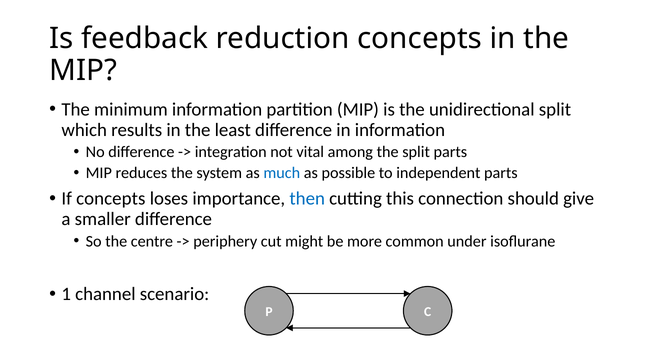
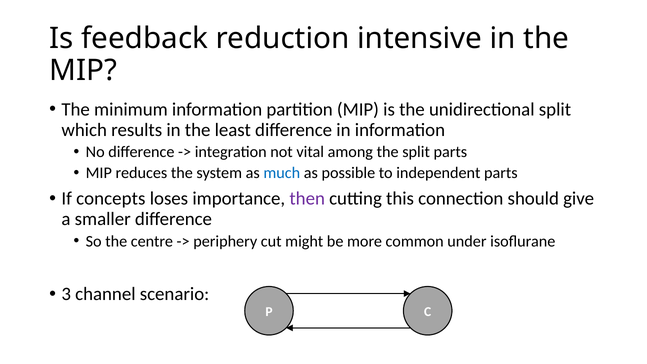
reduction concepts: concepts -> intensive (420, 38)
then colour: blue -> purple (307, 199)
1: 1 -> 3 (66, 294)
